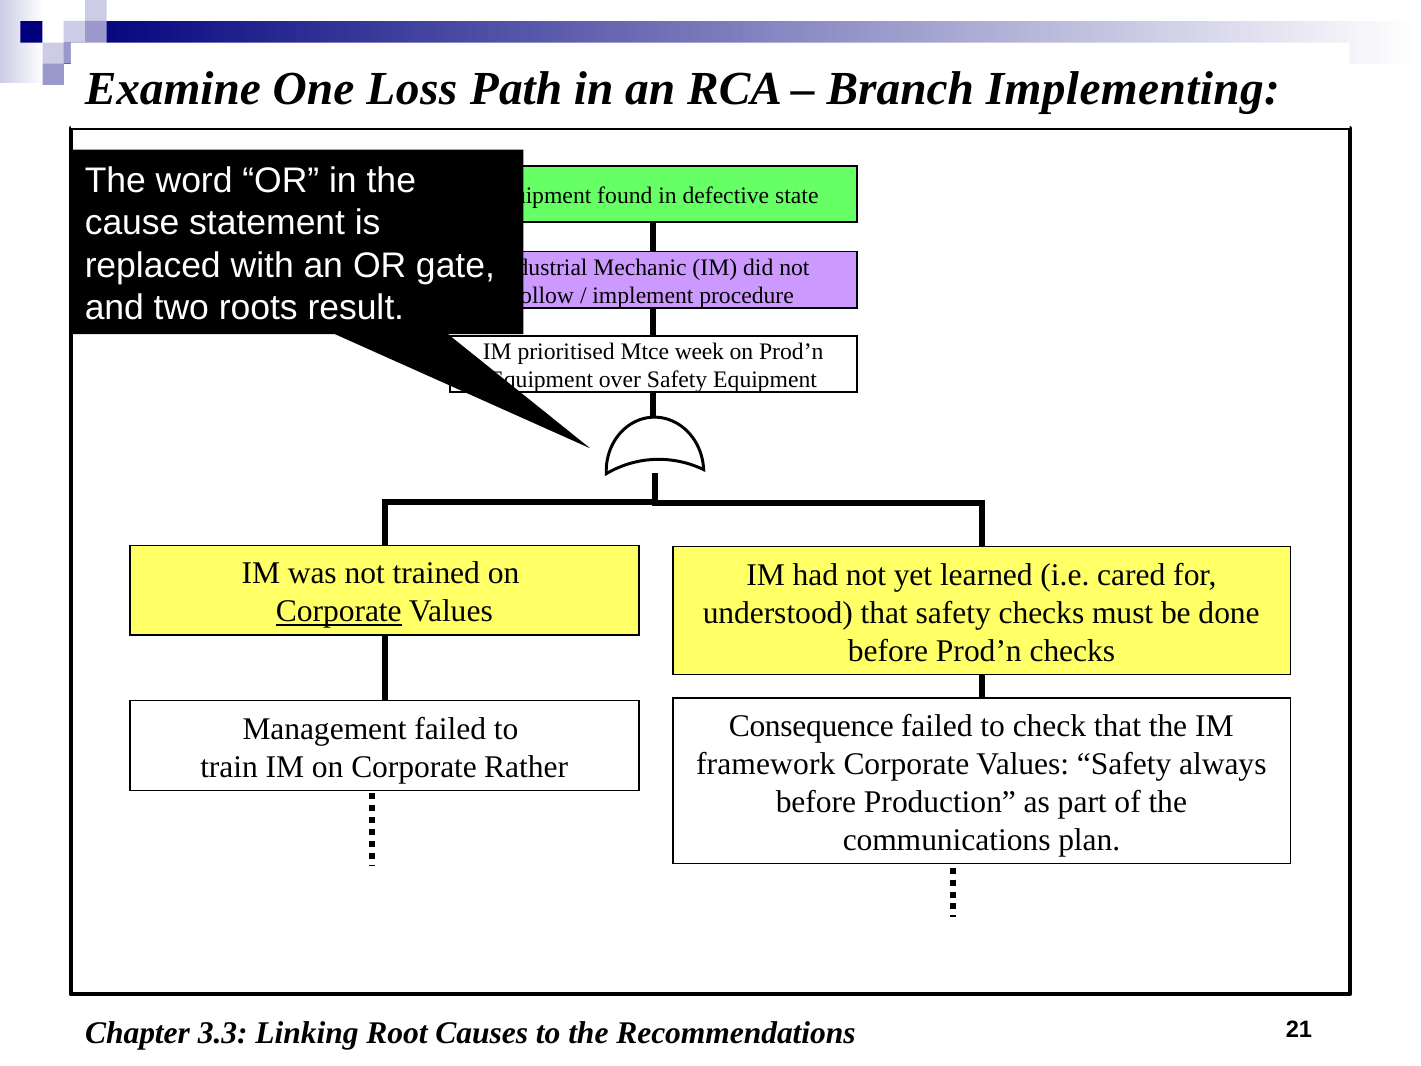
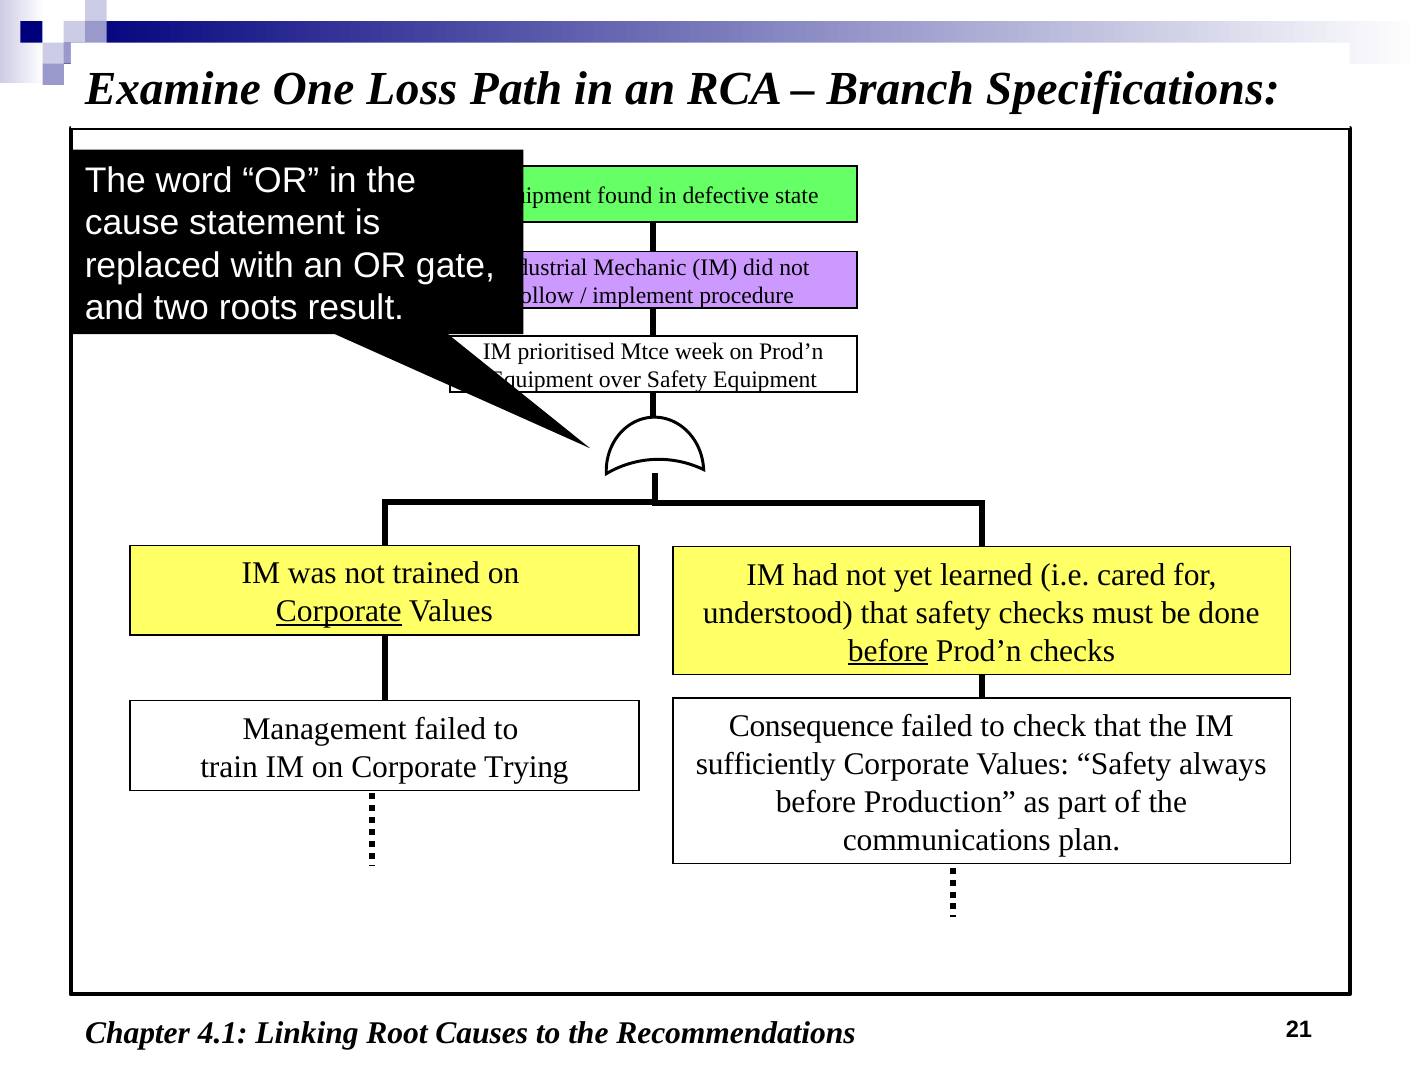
Implementing: Implementing -> Specifications (1133, 89)
before underline: none -> present (888, 650)
framework: framework -> sufficiently (766, 764)
Rather: Rather -> Trying (526, 767)
3.3: 3.3 -> 4.1 (223, 1033)
